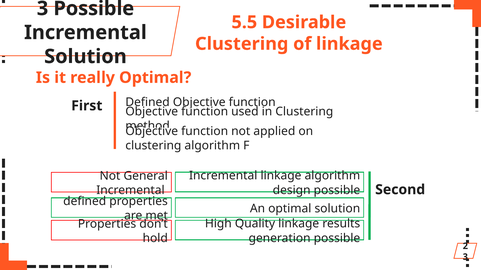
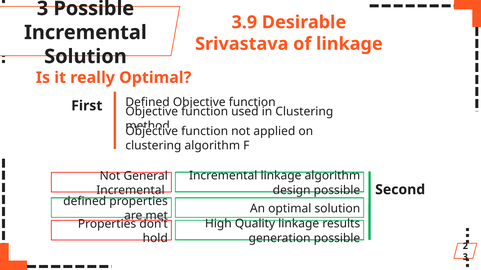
5.5: 5.5 -> 3.9 (244, 22)
Clustering: Clustering -> Srivastava (242, 44)
